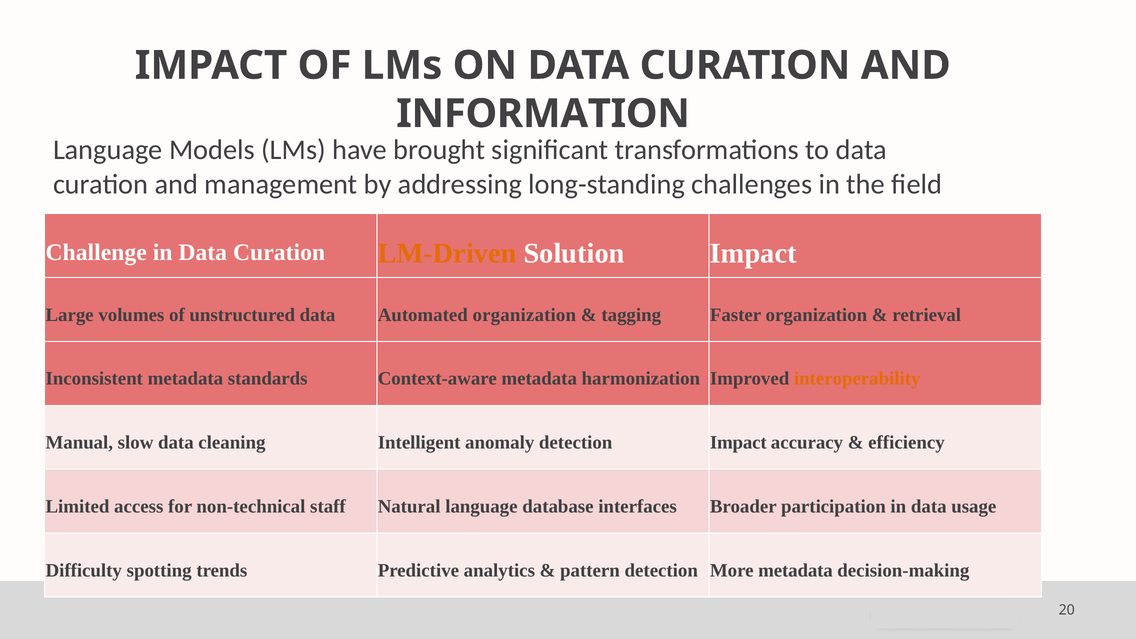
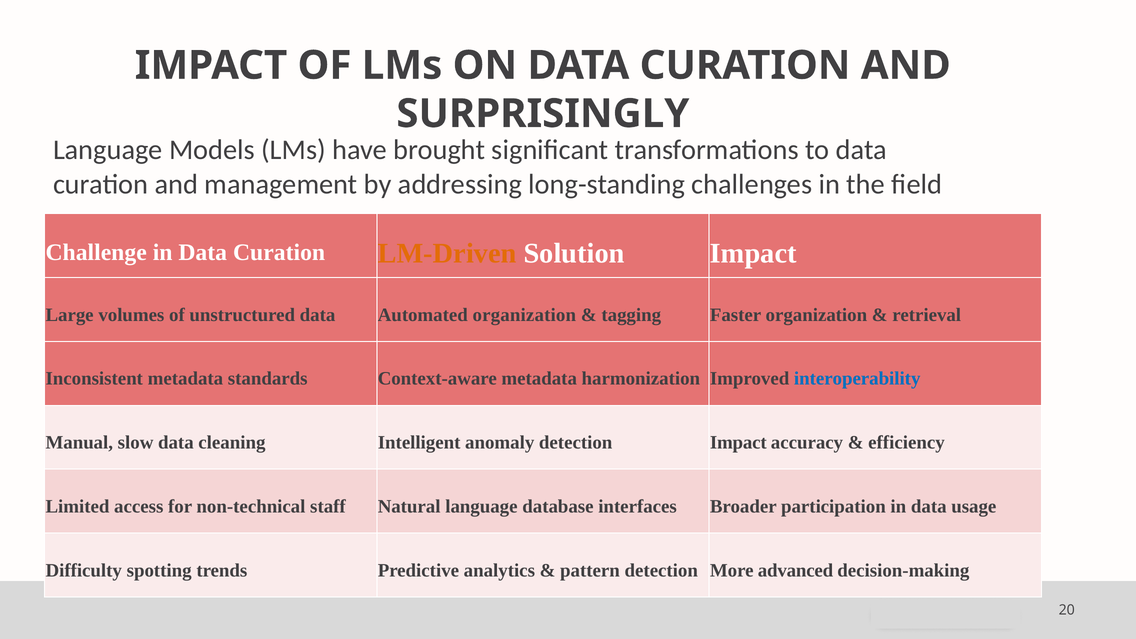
INFORMATION: INFORMATION -> SURPRISINGLY (543, 114)
interoperability colour: orange -> blue (857, 379)
More metadata: metadata -> advanced (796, 570)
